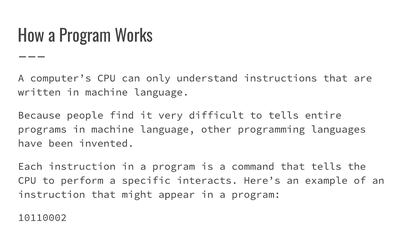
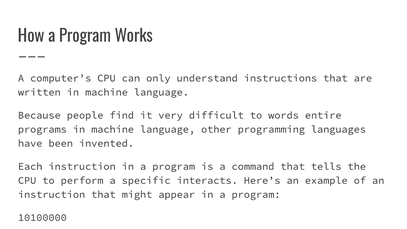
to tells: tells -> words (284, 115)
10110002: 10110002 -> 10100000 (42, 217)
